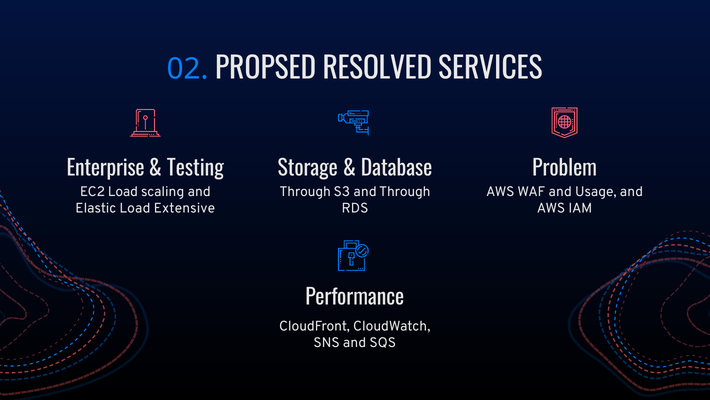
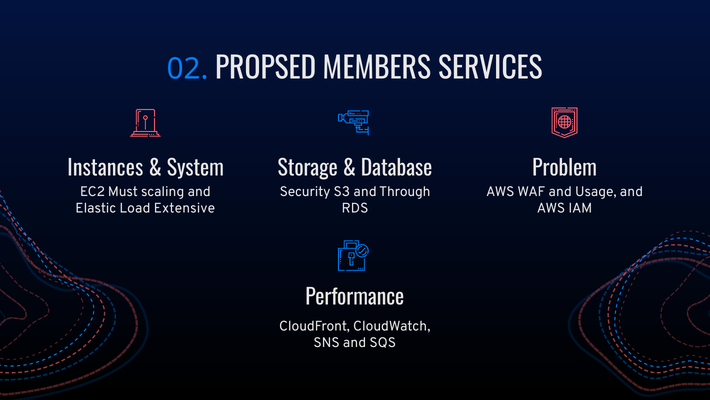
RESOLVED: RESOLVED -> MEMBERS (377, 69)
Enterprise: Enterprise -> Instances (105, 168)
Testing: Testing -> System (195, 168)
EC2 Load: Load -> Must (123, 191)
Through: Through -> Security (305, 191)
